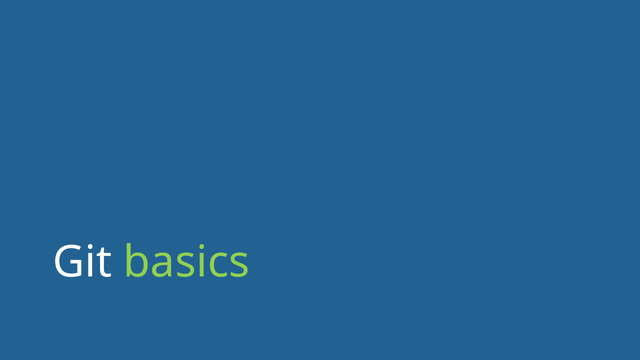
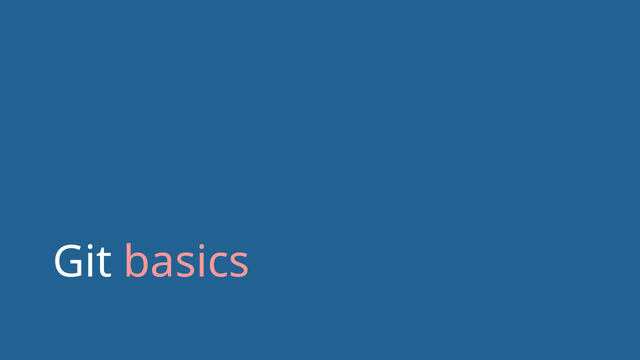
basics colour: light green -> pink (187, 262)
